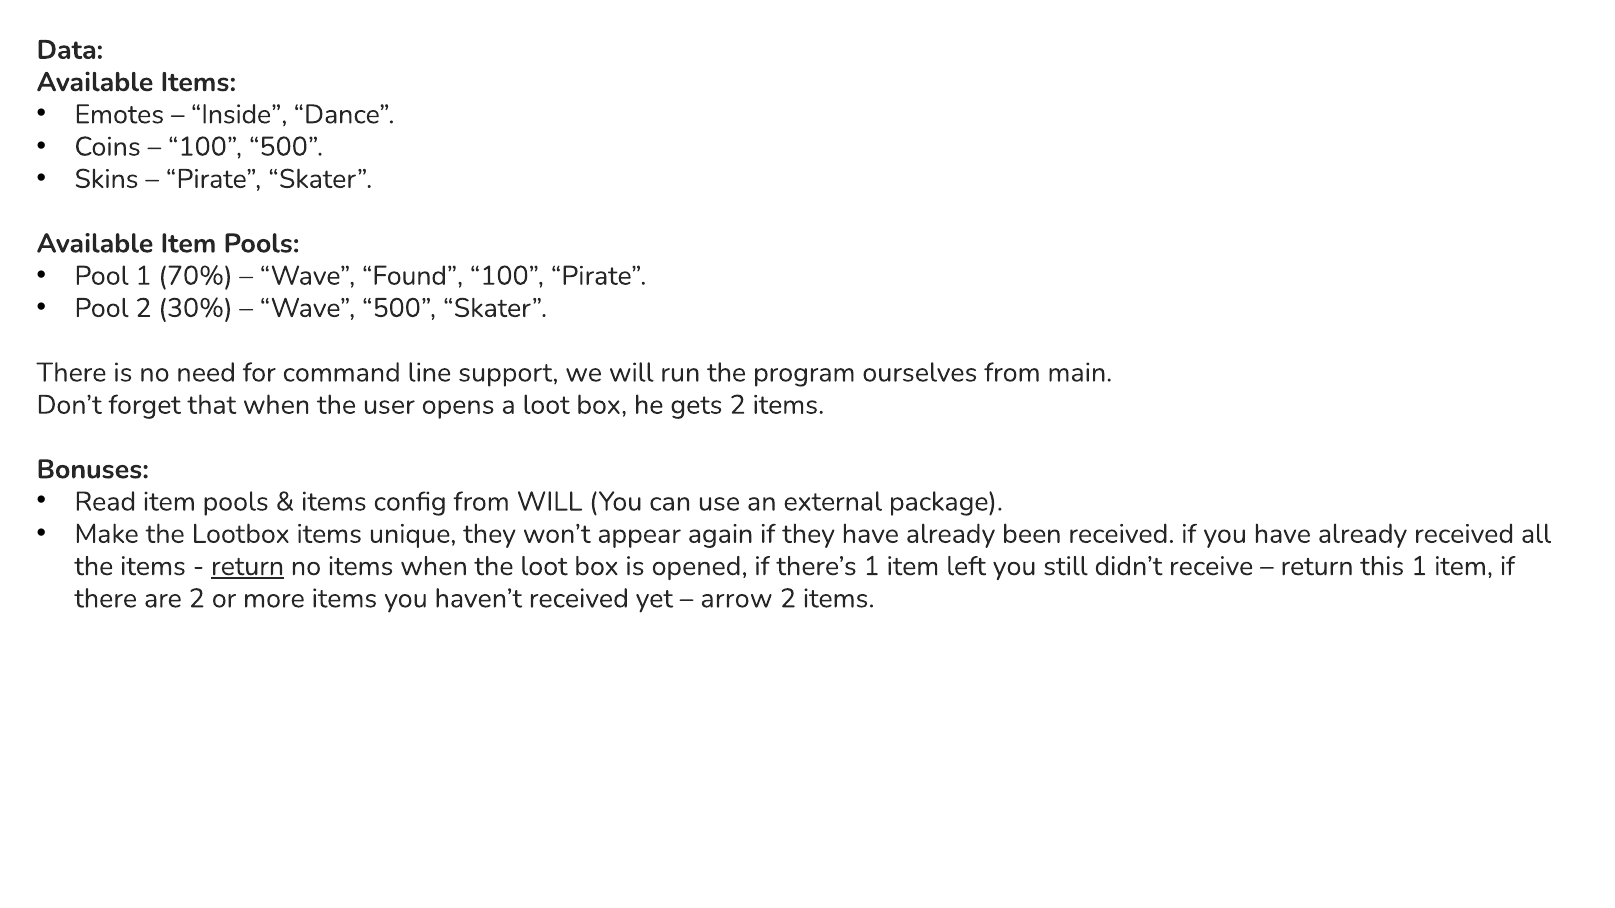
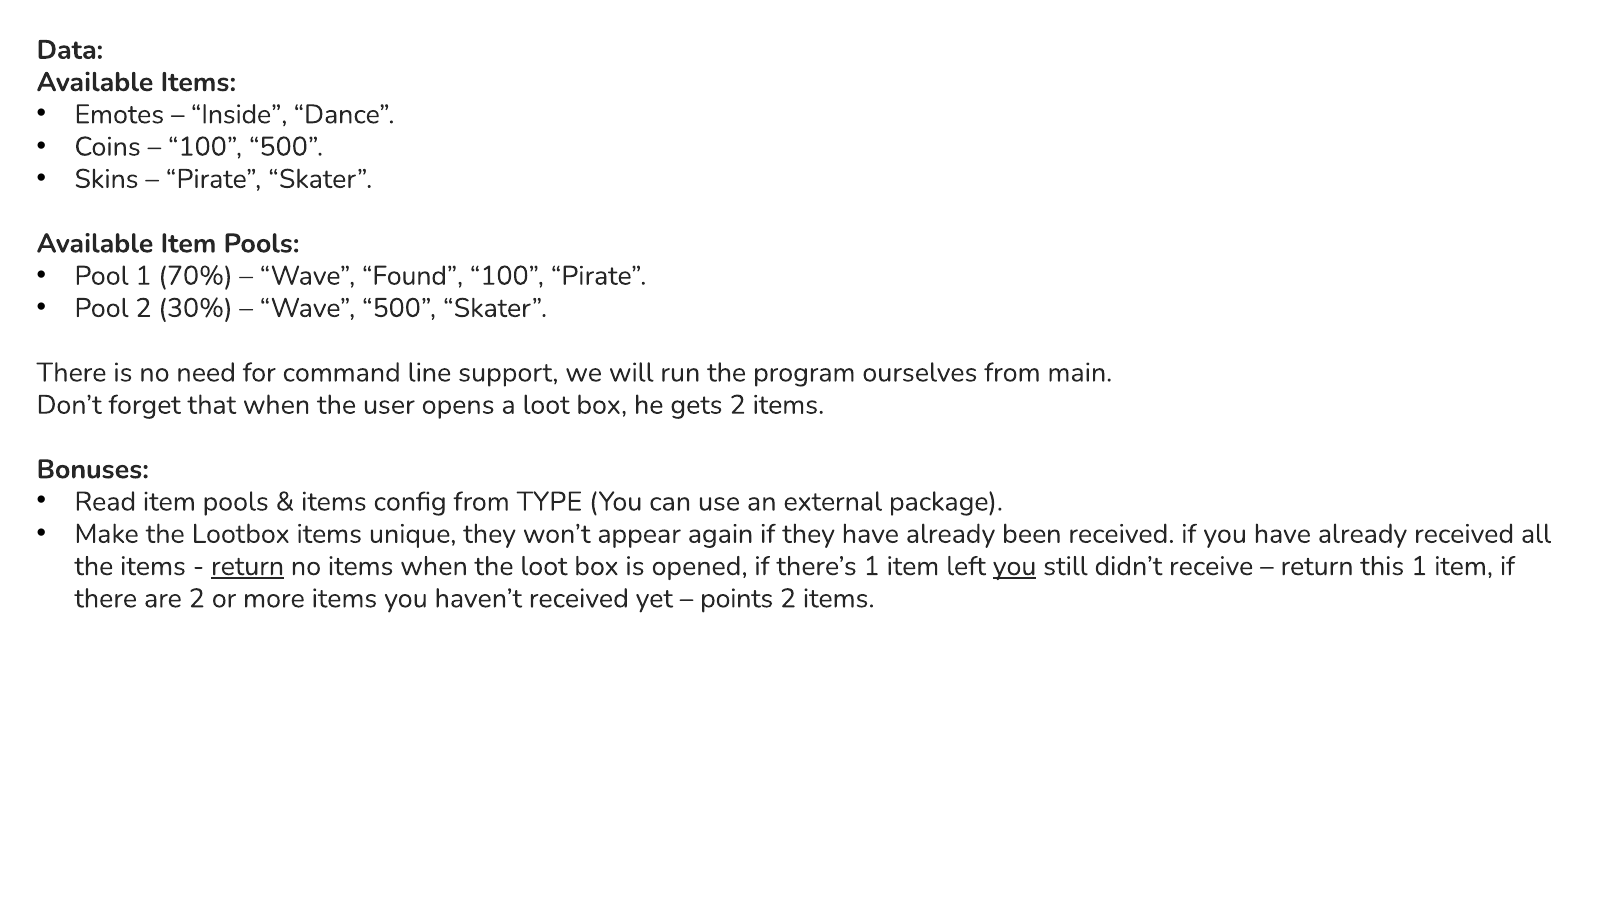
from WILL: WILL -> TYPE (549, 502)
you underline: none -> present (1015, 566)
arrow: arrow -> points (737, 599)
